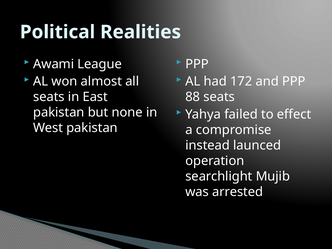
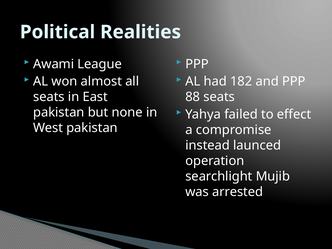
172: 172 -> 182 (241, 81)
